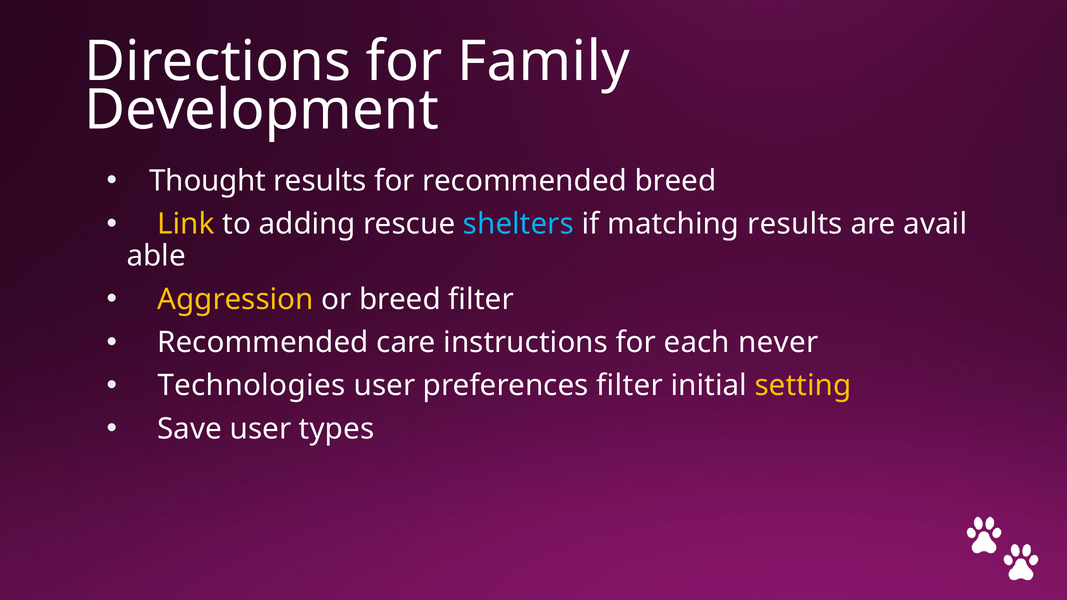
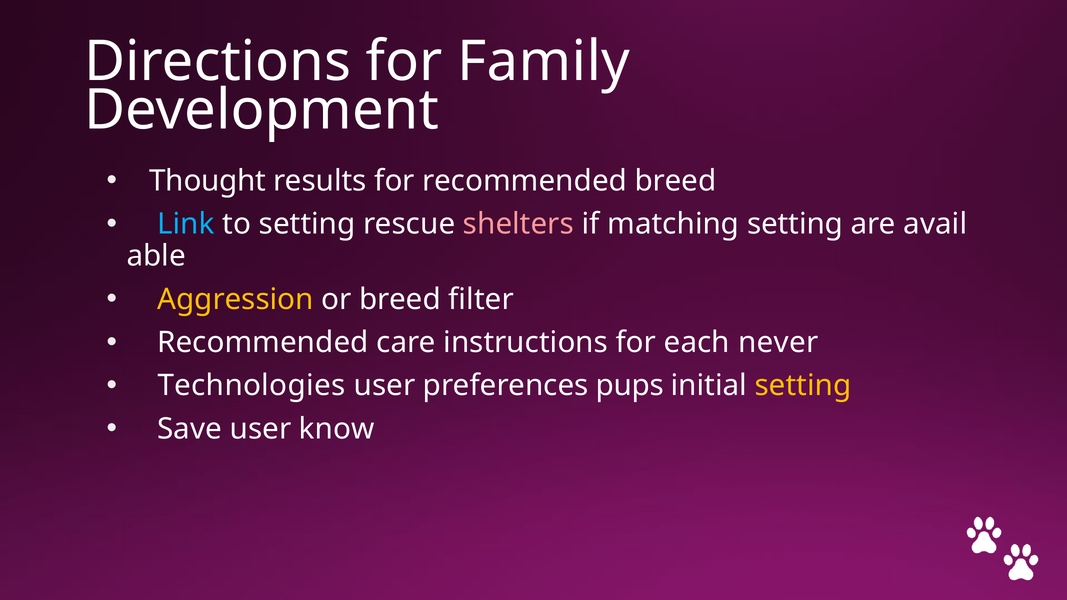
Link colour: yellow -> light blue (186, 224)
to adding: adding -> setting (307, 224)
shelters colour: light blue -> pink (518, 224)
matching results: results -> setting (795, 224)
preferences filter: filter -> pups (630, 386)
types: types -> know (337, 429)
